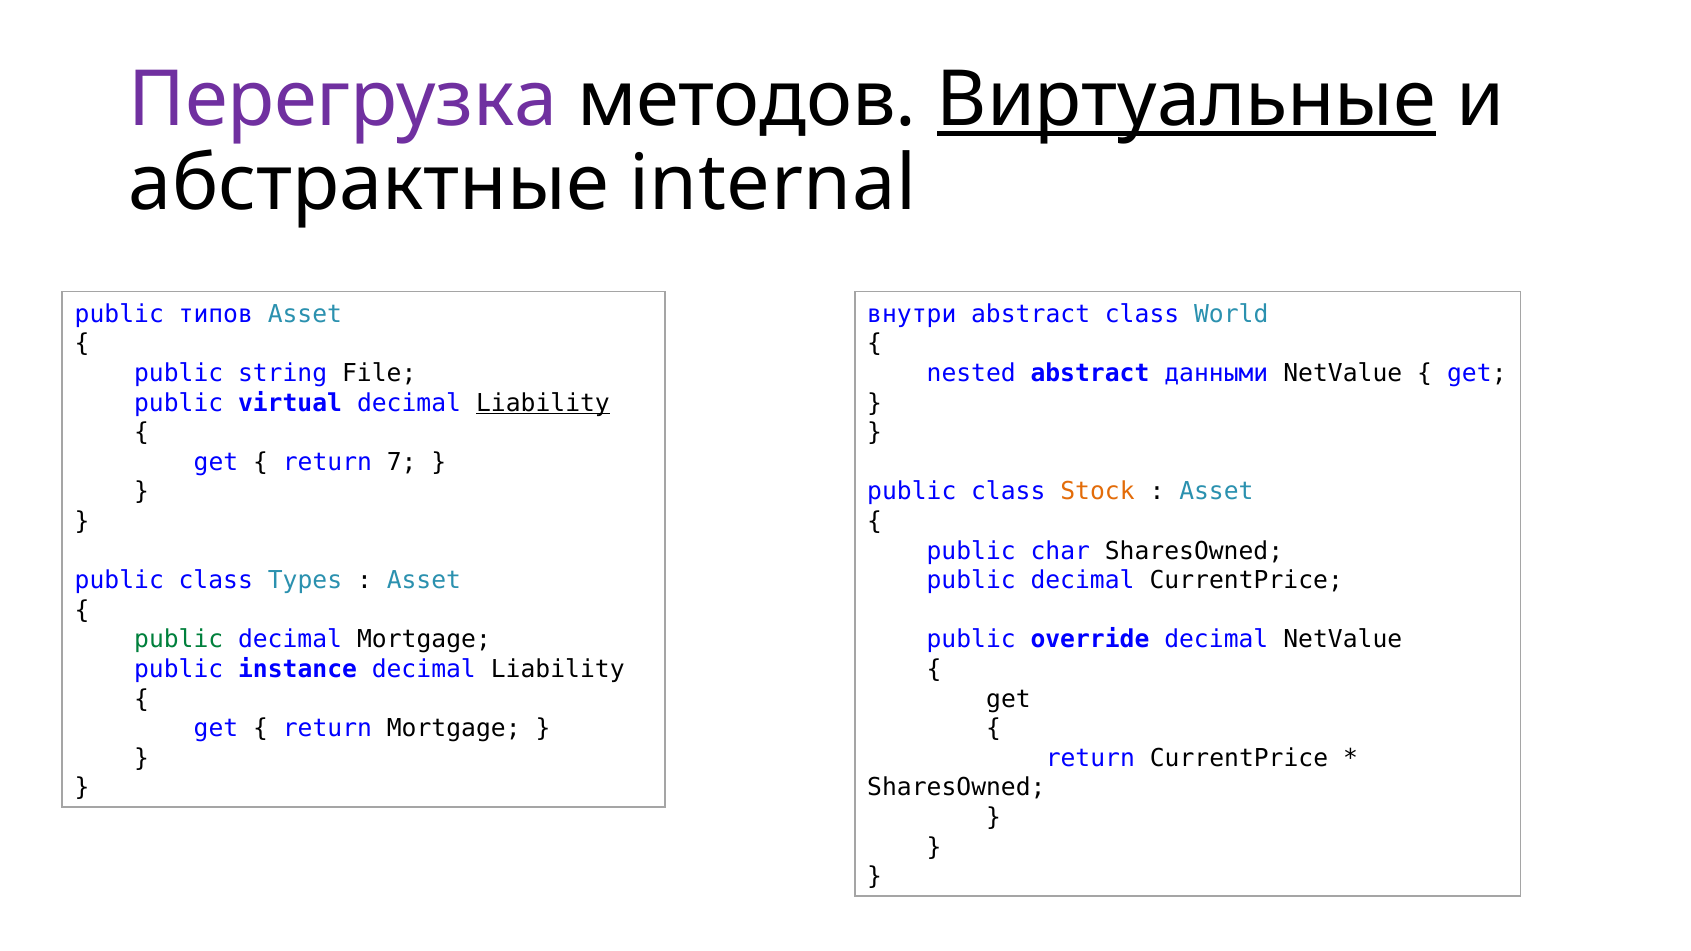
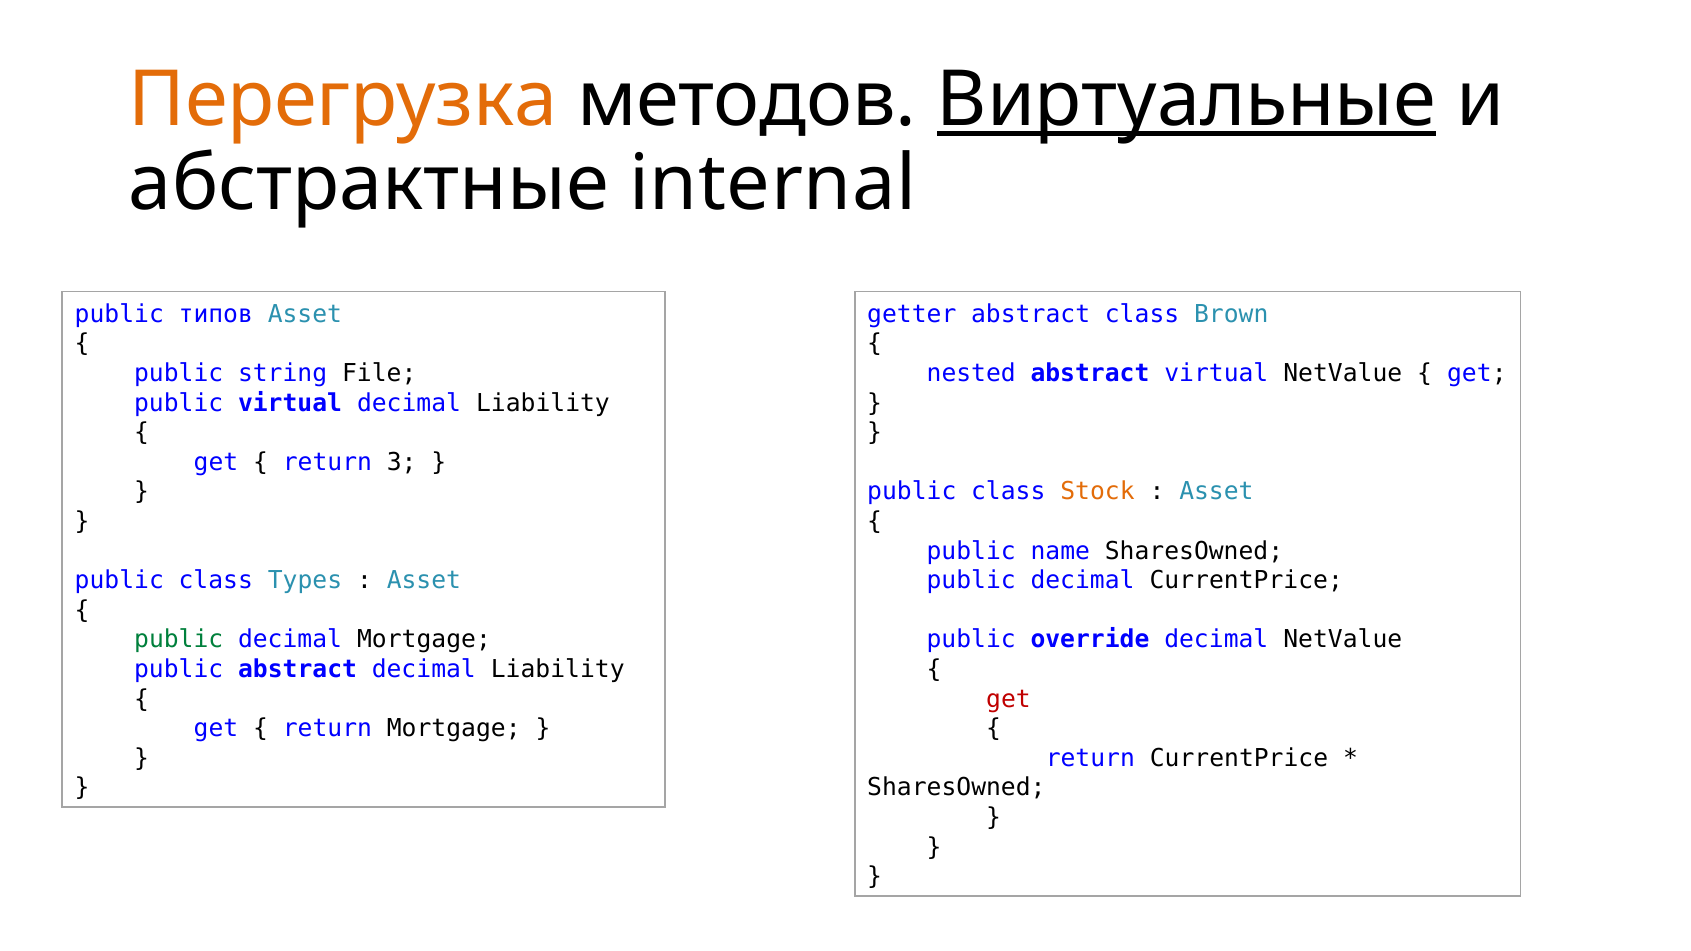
Перегрузка colour: purple -> orange (343, 100)
внутри: внутри -> getter (912, 314)
World: World -> Brown (1231, 314)
abstract данными: данными -> virtual (1216, 373)
Liability underline: present -> none (543, 403)
7: 7 -> 3 (402, 462)
char: char -> name (1060, 551)
public instance: instance -> abstract (298, 670)
get colour: black -> red (1008, 699)
